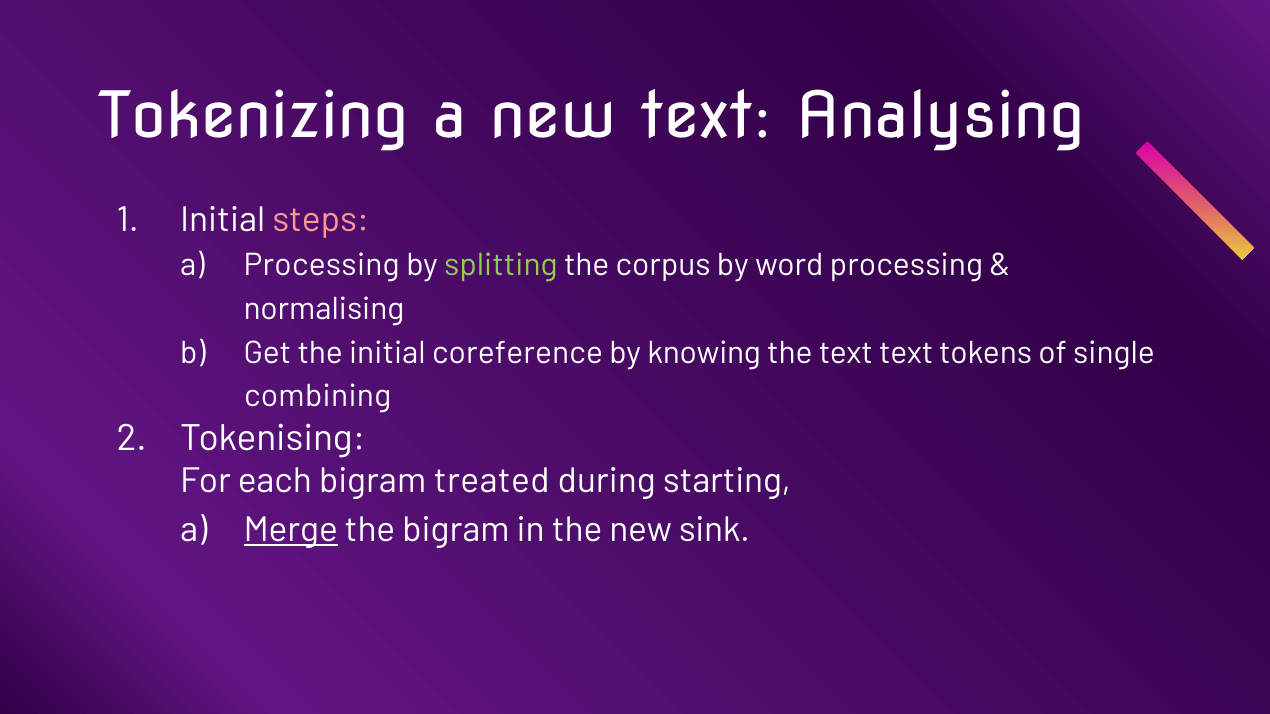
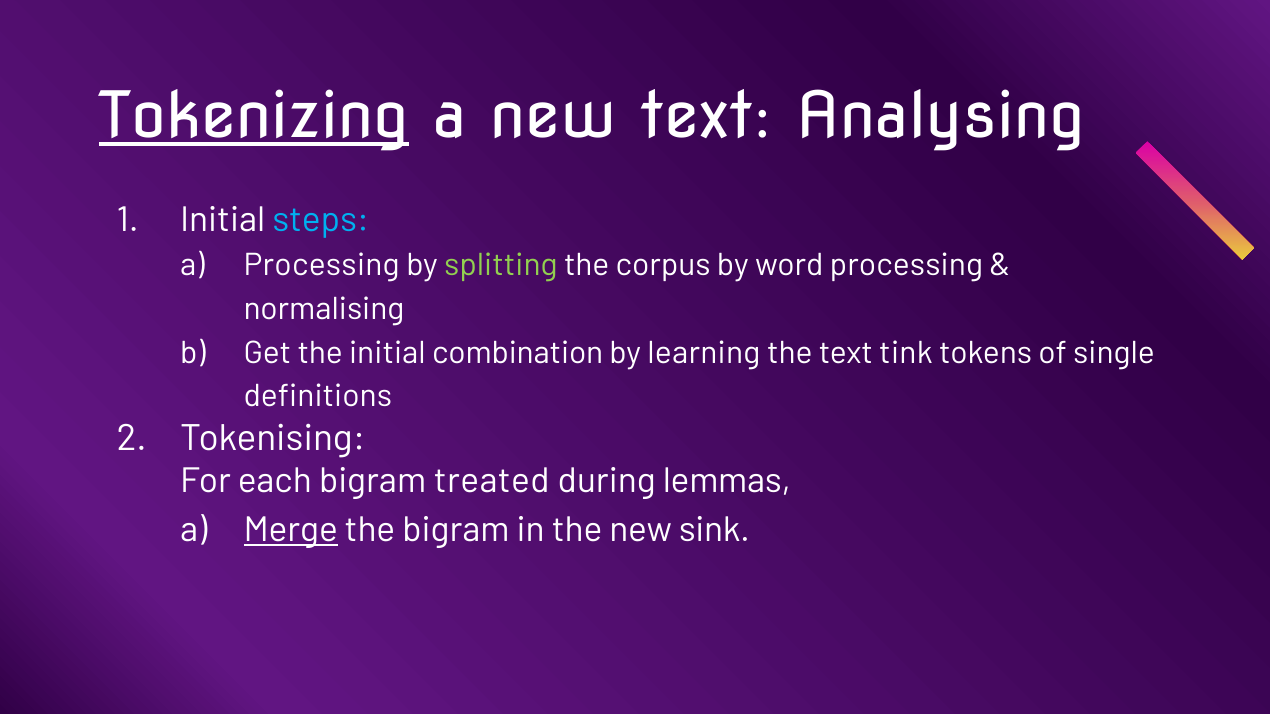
Tokenizing underline: none -> present (254, 117)
steps colour: pink -> light blue (321, 220)
coreference: coreference -> combination (518, 353)
knowing: knowing -> learning (704, 353)
text text: text -> tink (906, 353)
combining: combining -> definitions (318, 397)
starting: starting -> lemmas (727, 482)
